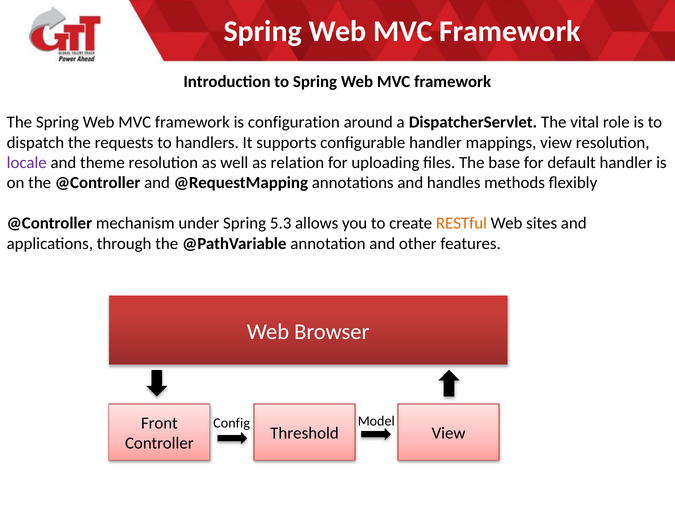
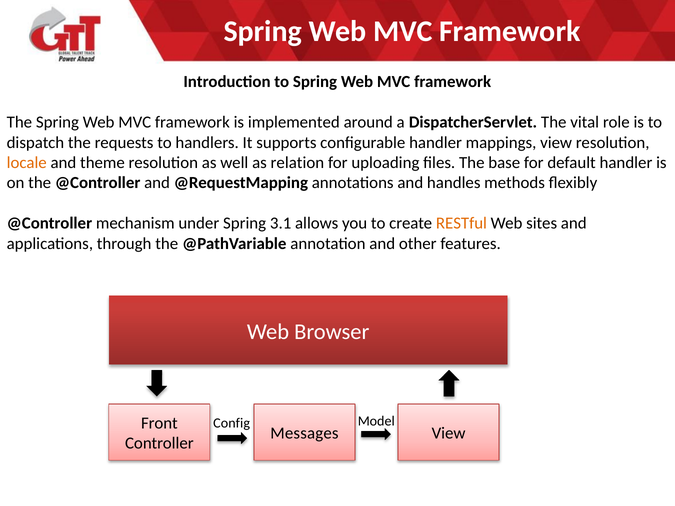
configuration: configuration -> implemented (294, 122)
locale colour: purple -> orange (27, 163)
5.3: 5.3 -> 3.1 (281, 224)
Threshold: Threshold -> Messages (304, 433)
